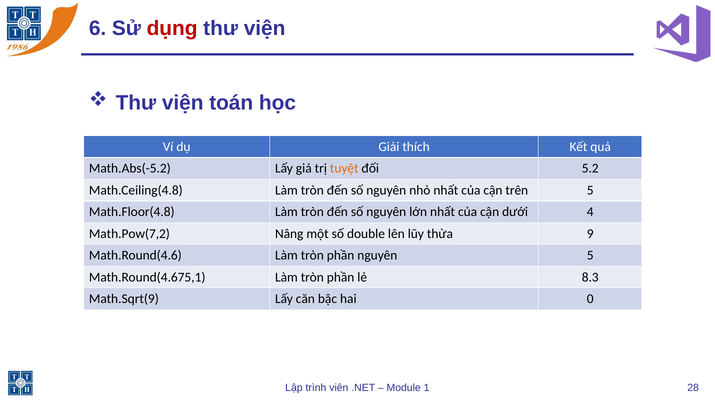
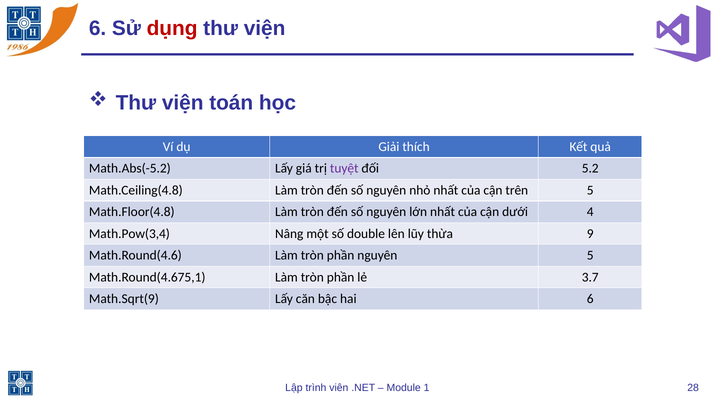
tuyệt colour: orange -> purple (344, 169)
Math.Pow(7,2: Math.Pow(7,2 -> Math.Pow(3,4 (129, 234)
8.3: 8.3 -> 3.7 (590, 277)
hai 0: 0 -> 6 (590, 299)
